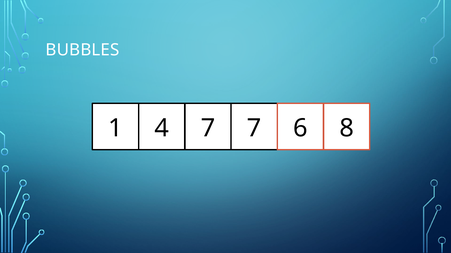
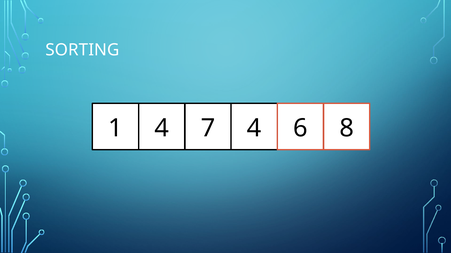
BUBBLES: BUBBLES -> SORTING (83, 50)
4 7: 7 -> 4 (254, 129)
